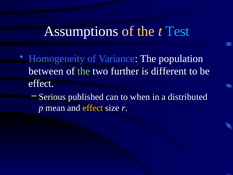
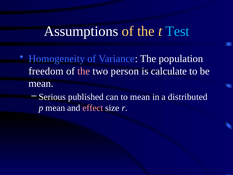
between: between -> freedom (46, 71)
the colour: light green -> pink (84, 71)
further: further -> person (125, 71)
different: different -> calculate (169, 71)
effect: effect -> mean (41, 83)
to when: when -> mean (140, 97)
effect colour: yellow -> pink (93, 108)
